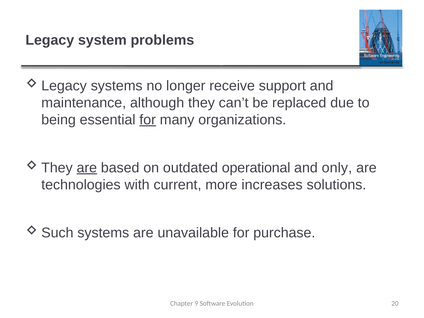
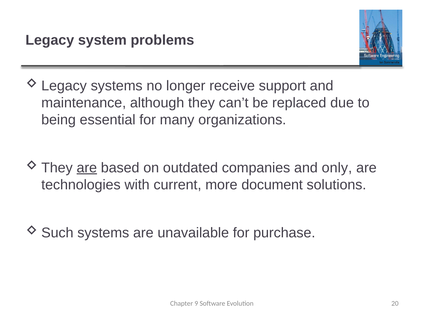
for underline: present -> none (148, 120)
operational: operational -> companies (256, 168)
increases: increases -> document (272, 185)
